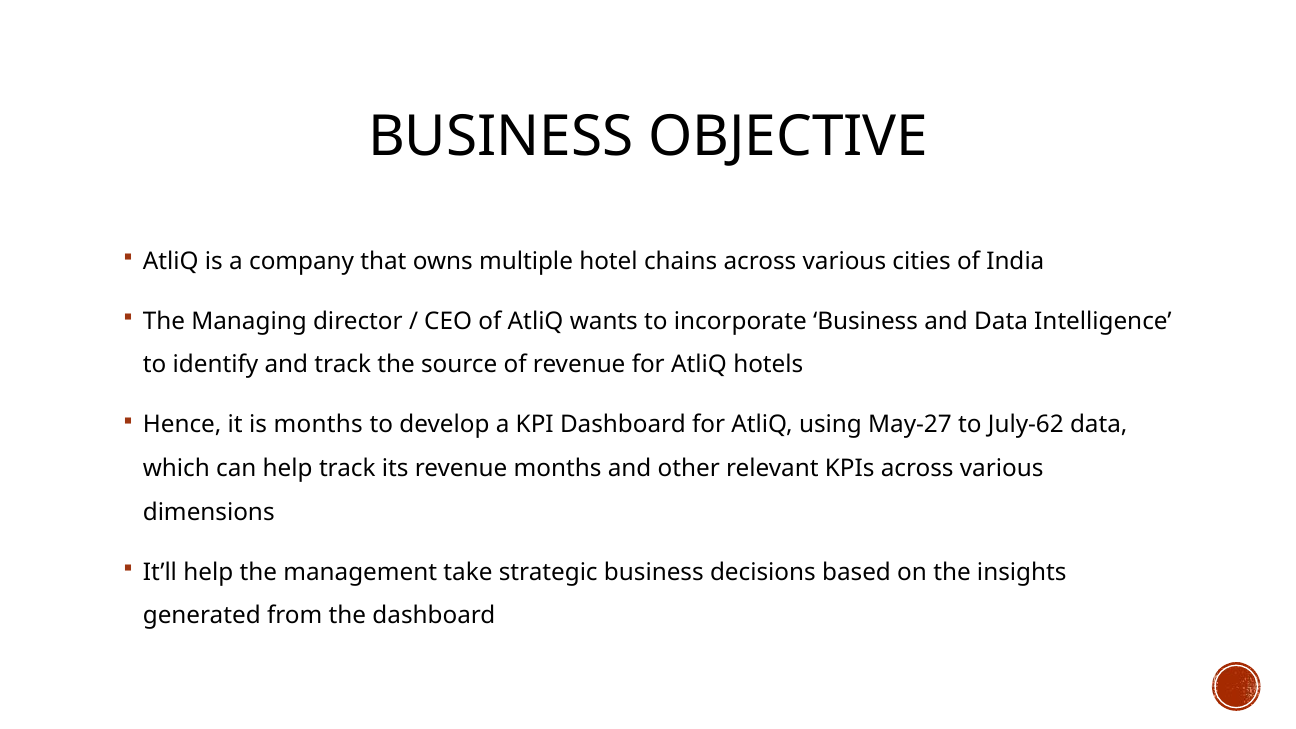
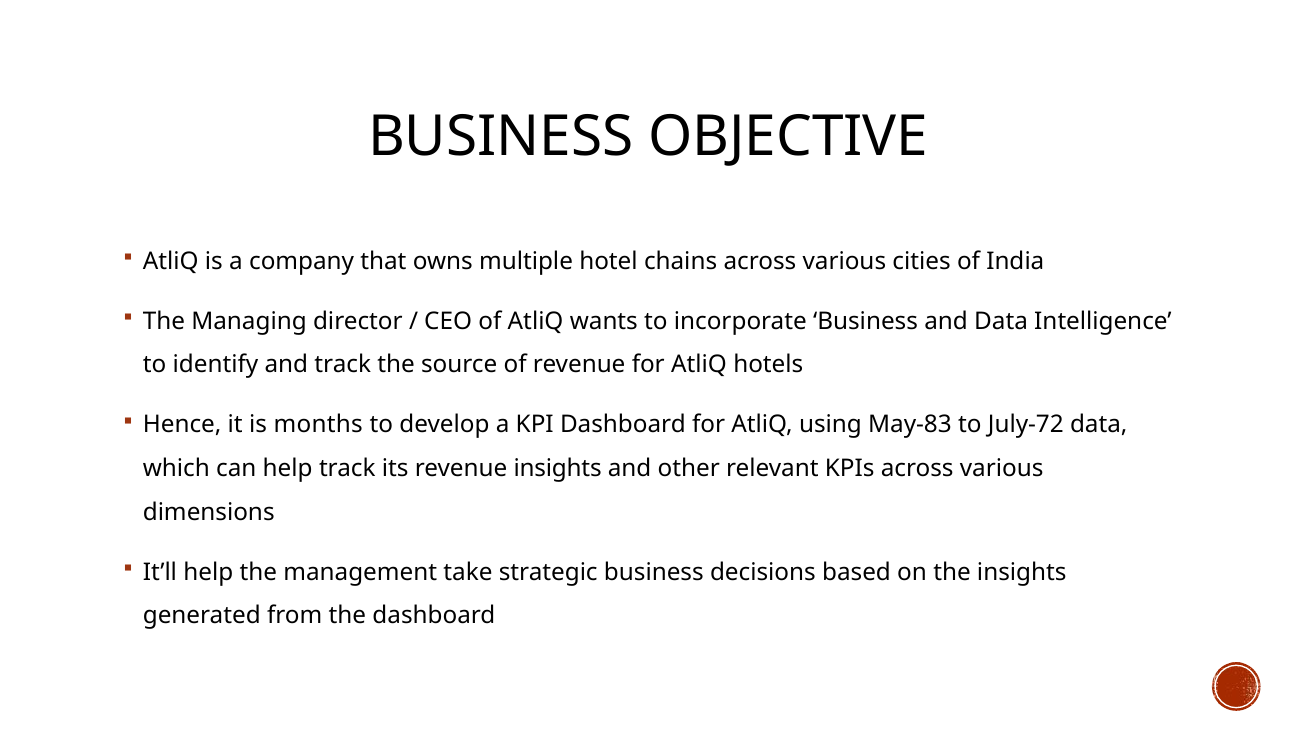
May-27: May-27 -> May-83 (910, 425)
July-62: July-62 -> July-72 (1026, 425)
revenue months: months -> insights (558, 469)
